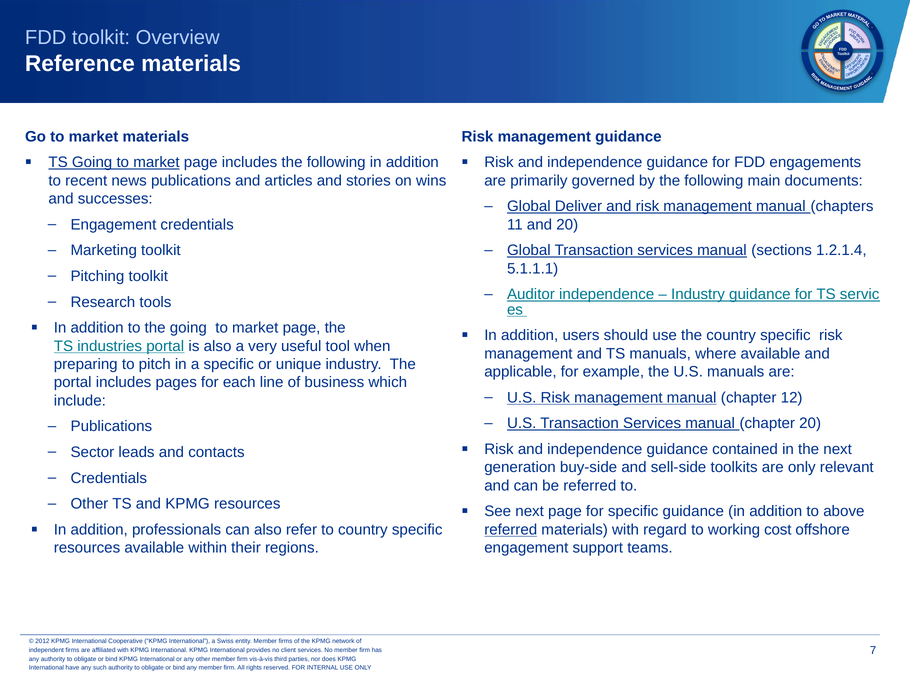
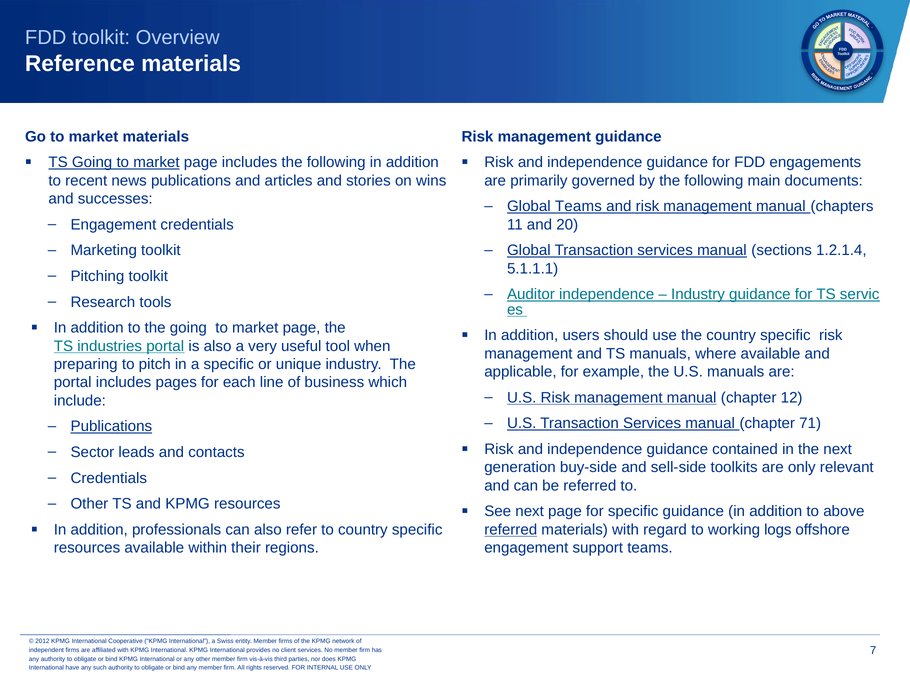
Global Deliver: Deliver -> Teams (578, 206)
chapter 20: 20 -> 71 (810, 423)
Publications underline: none -> present (111, 426)
cost: cost -> logs (778, 529)
